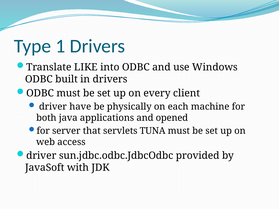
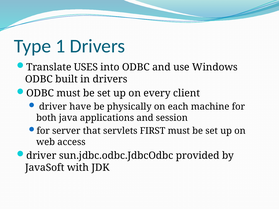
LIKE: LIKE -> USES (86, 67)
opened: opened -> session (172, 118)
TUNA: TUNA -> FIRST (153, 131)
